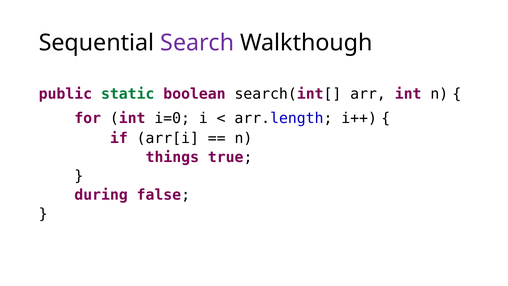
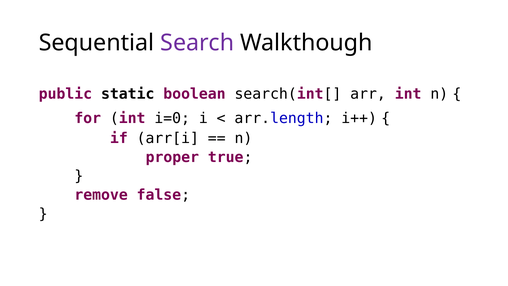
static colour: green -> black (128, 94)
things: things -> proper (172, 157)
during: during -> remove (101, 195)
